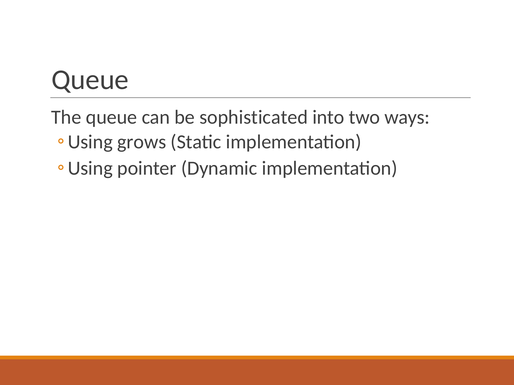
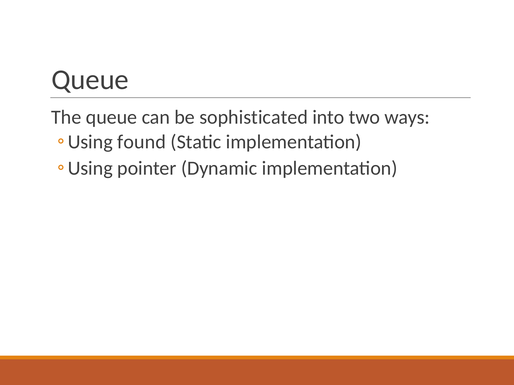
grows: grows -> found (142, 142)
